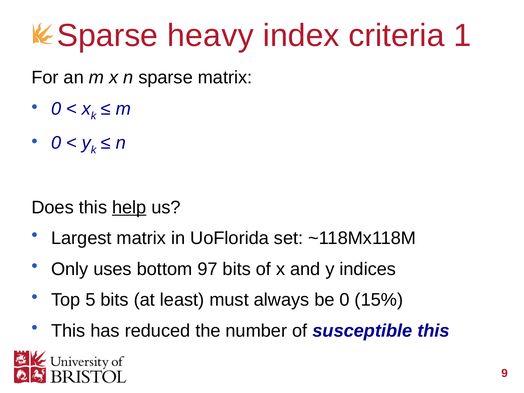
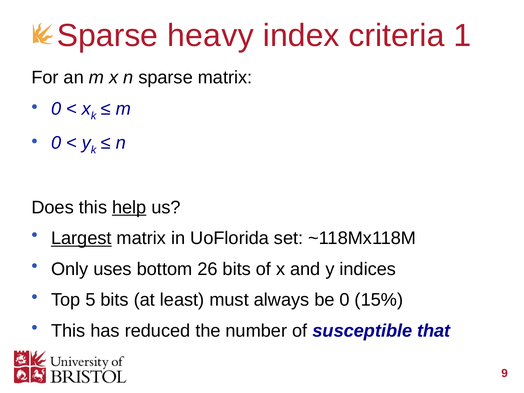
Largest underline: none -> present (81, 238)
97: 97 -> 26 (207, 269)
susceptible this: this -> that (434, 331)
